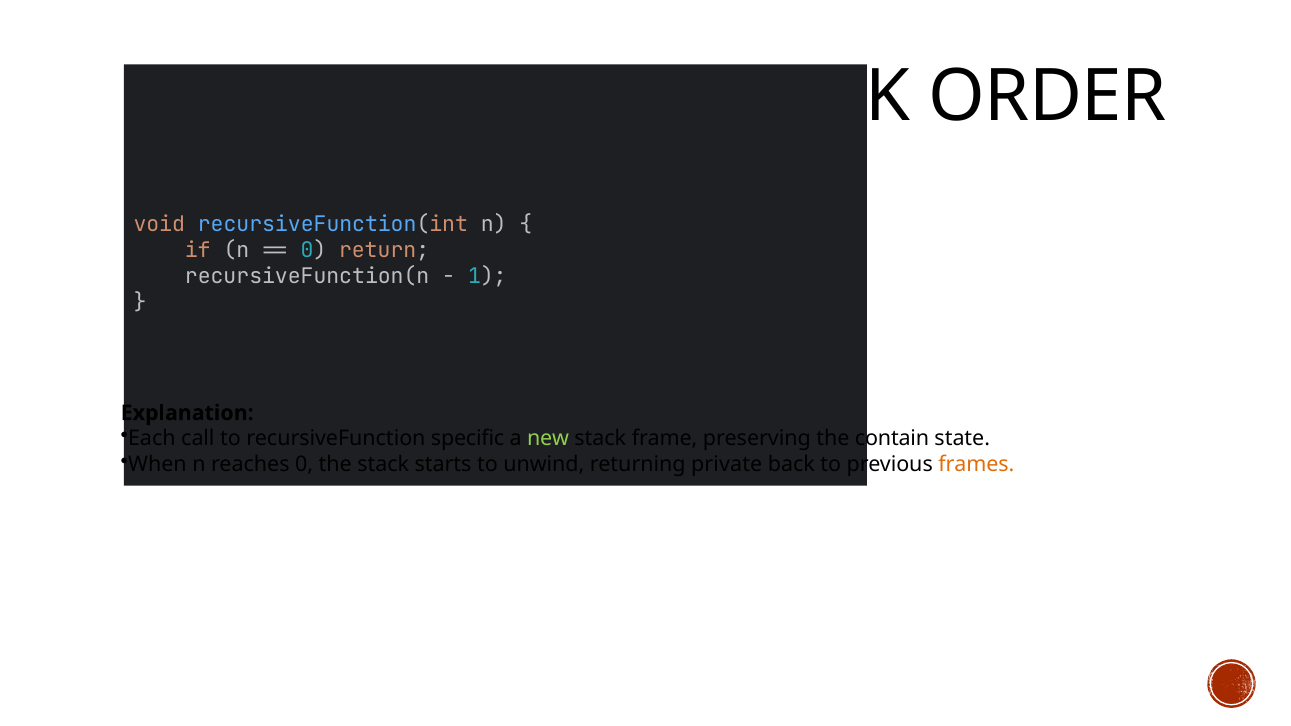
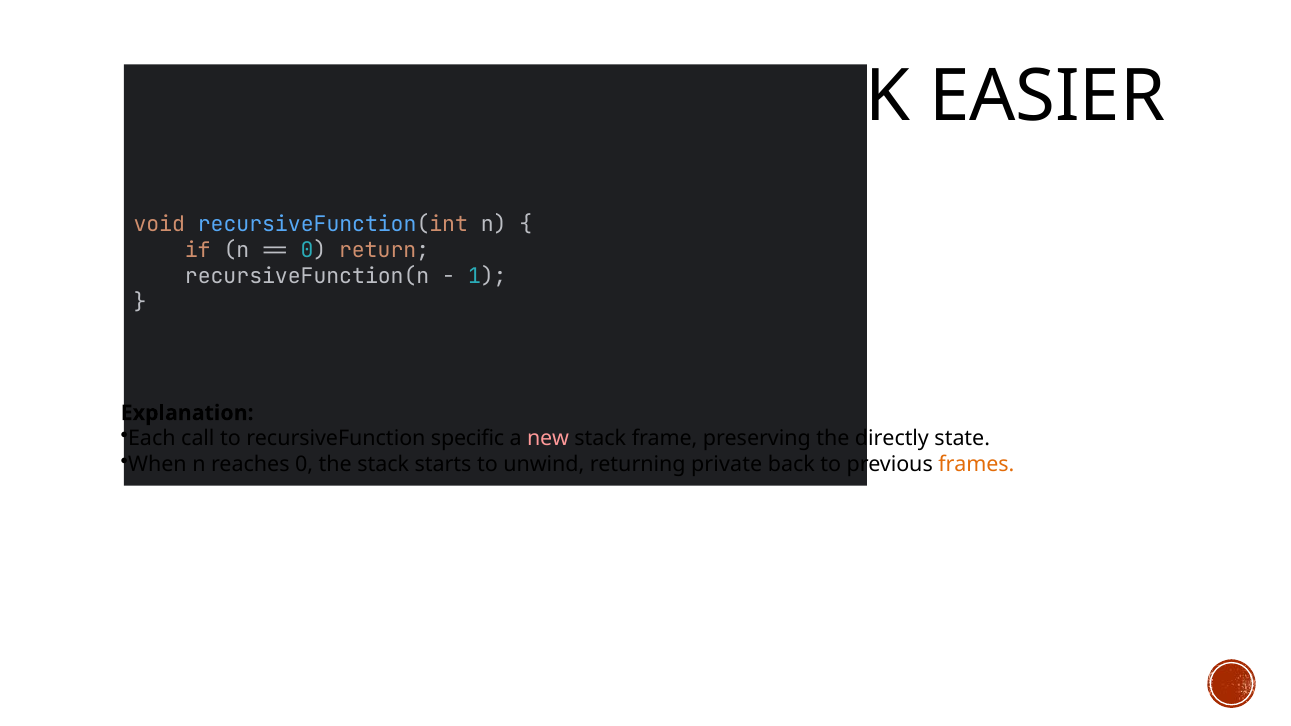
ORDER: ORDER -> EASIER (1047, 97)
new colour: light green -> pink (548, 439)
contain: contain -> directly (892, 439)
